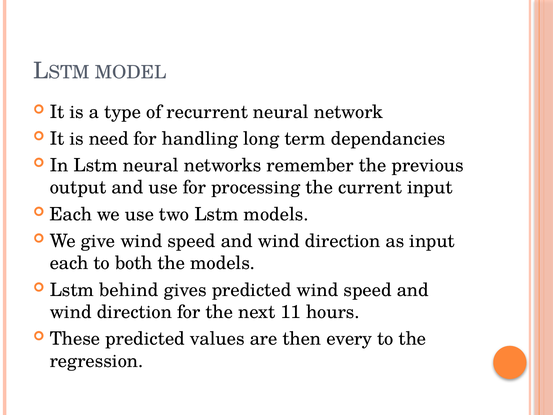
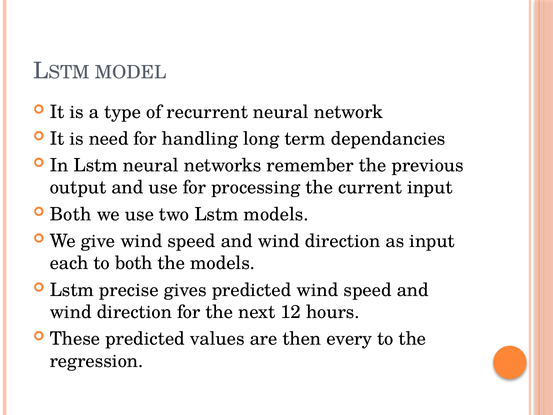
Each: Each -> Both (71, 214)
behind: behind -> precise (129, 290)
11: 11 -> 12 (291, 312)
